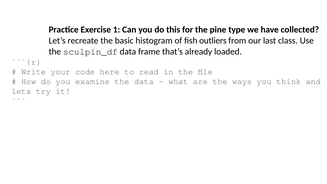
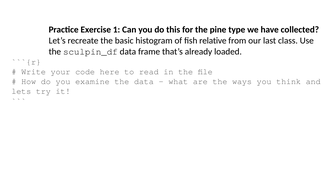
outliers: outliers -> relative (213, 41)
